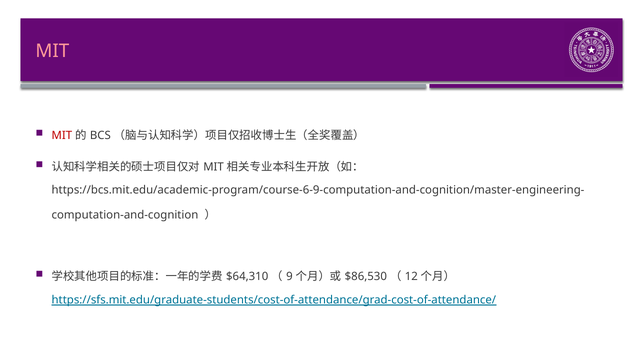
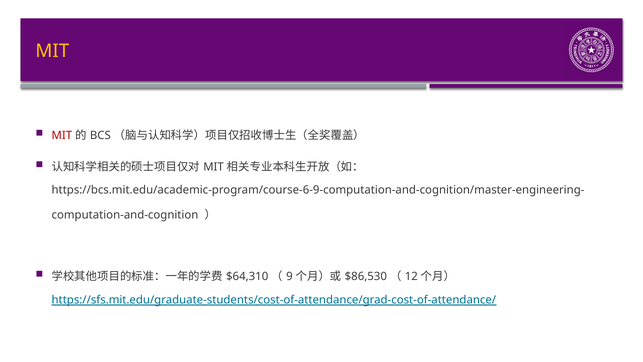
MIT colour: pink -> yellow (52, 51)
